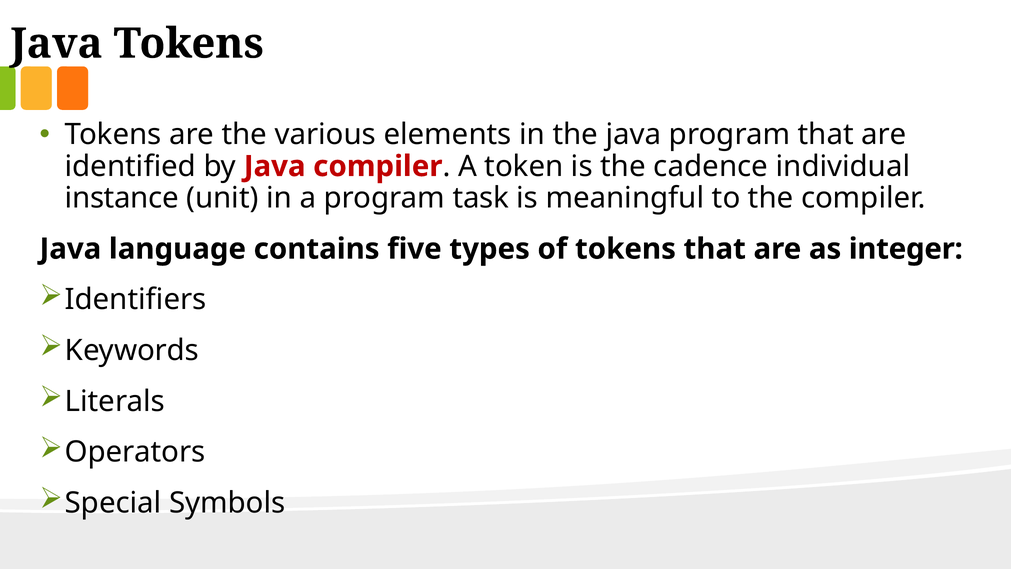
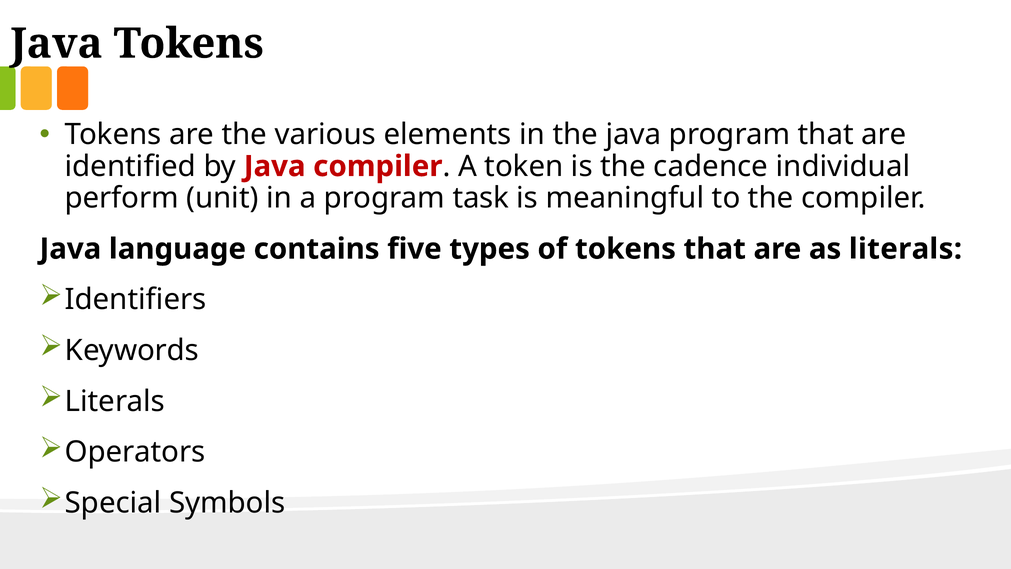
instance: instance -> perform (122, 198)
as integer: integer -> literals (905, 249)
